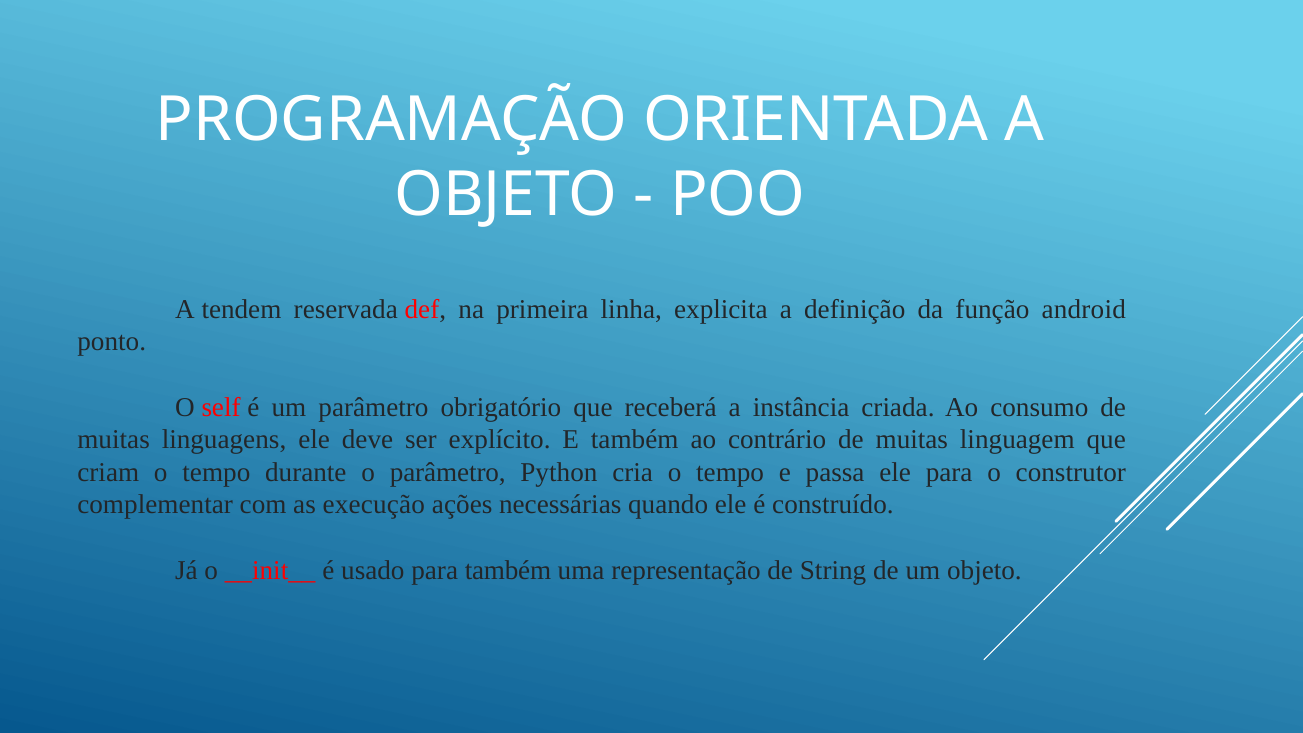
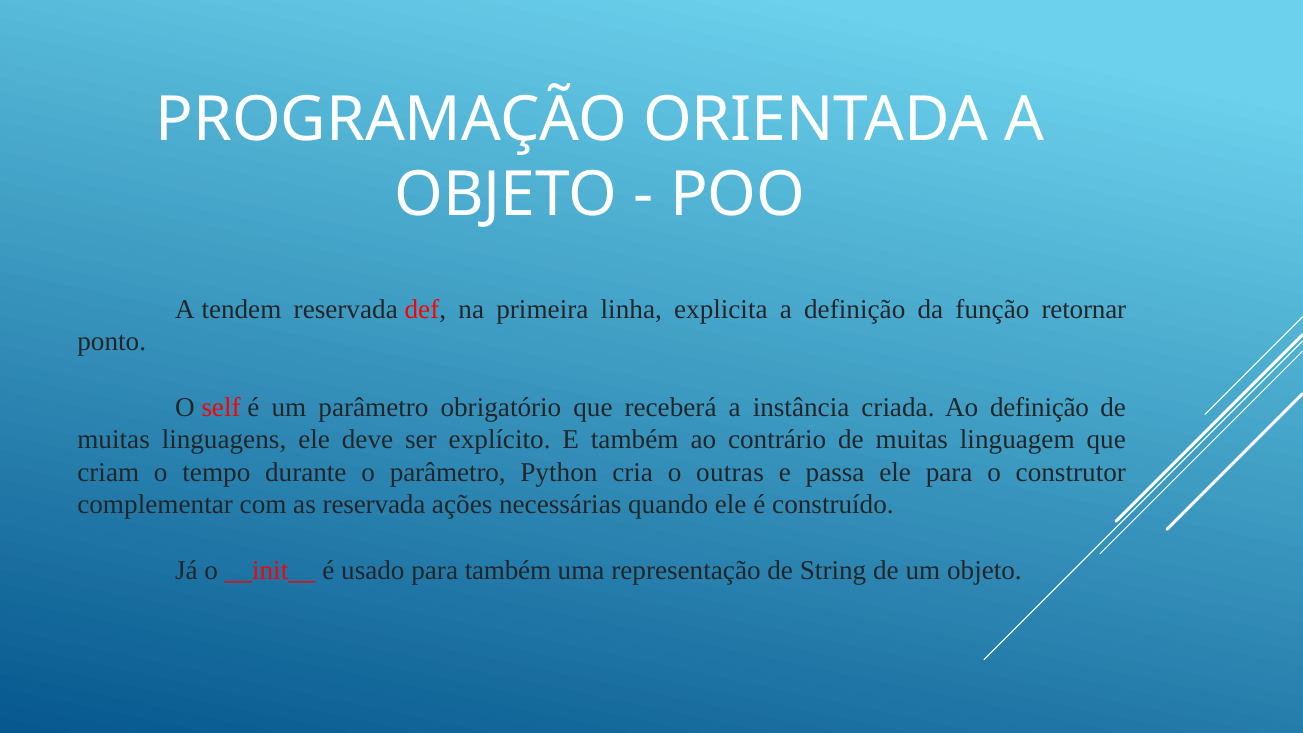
android: android -> retornar (1084, 309)
Ao consumo: consumo -> definição (1039, 407)
cria o tempo: tempo -> outras (730, 472)
as execução: execução -> reservada (374, 505)
